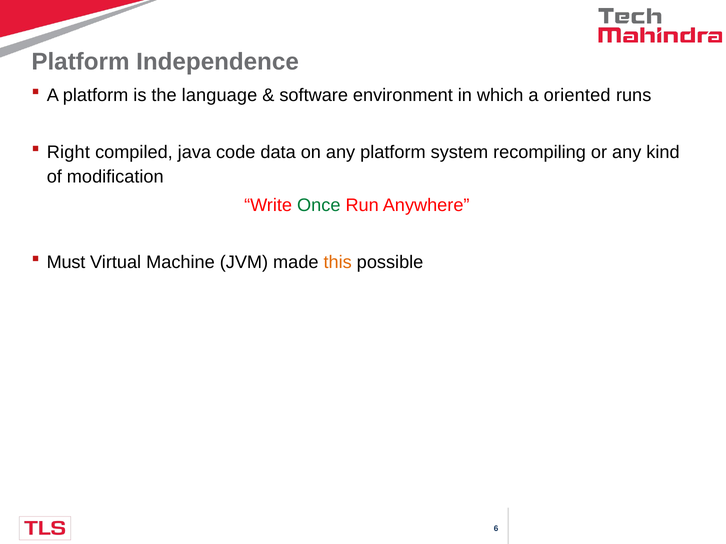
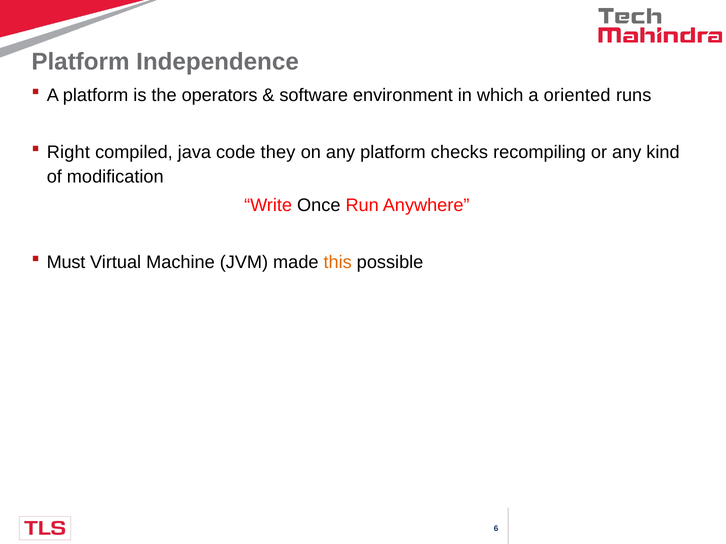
language: language -> operators (220, 95)
data: data -> they (278, 152)
system: system -> checks (459, 152)
Once colour: green -> black (319, 205)
